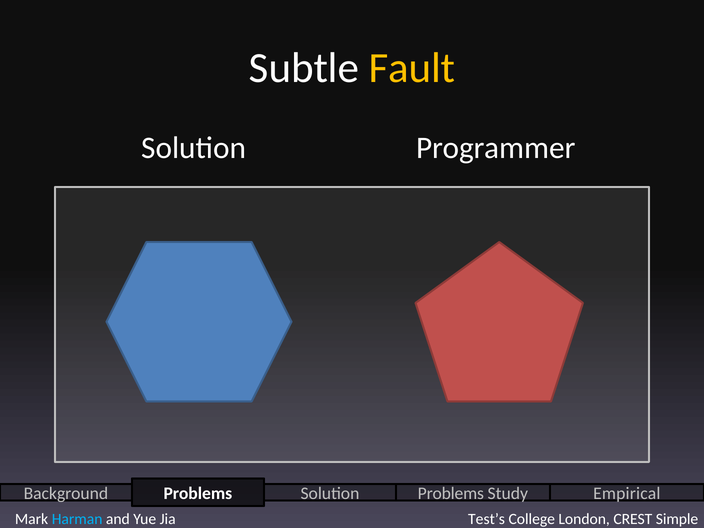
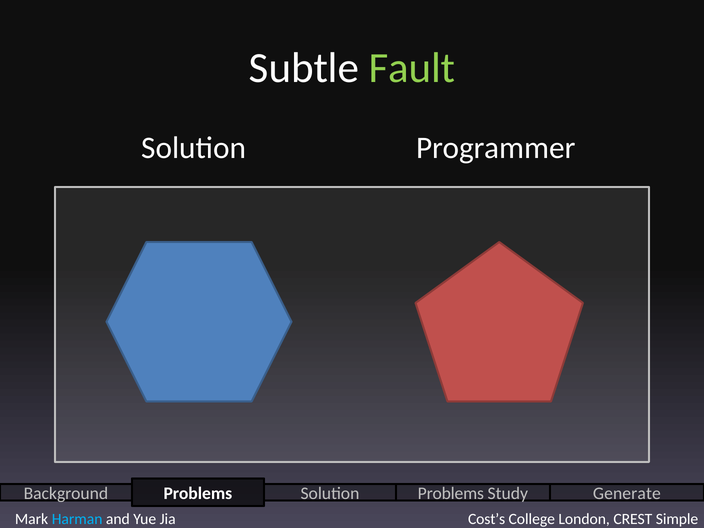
Fault colour: yellow -> light green (412, 68)
Empirical: Empirical -> Generate (627, 493)
Test’s: Test’s -> Cost’s (487, 519)
